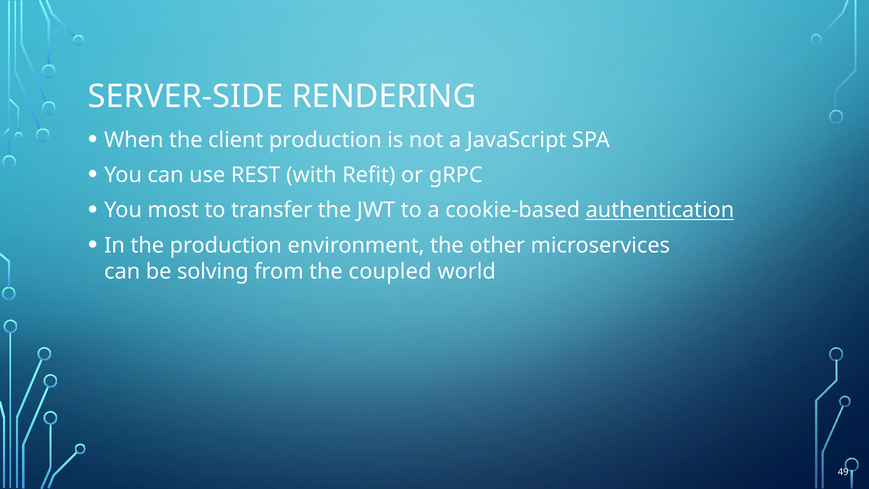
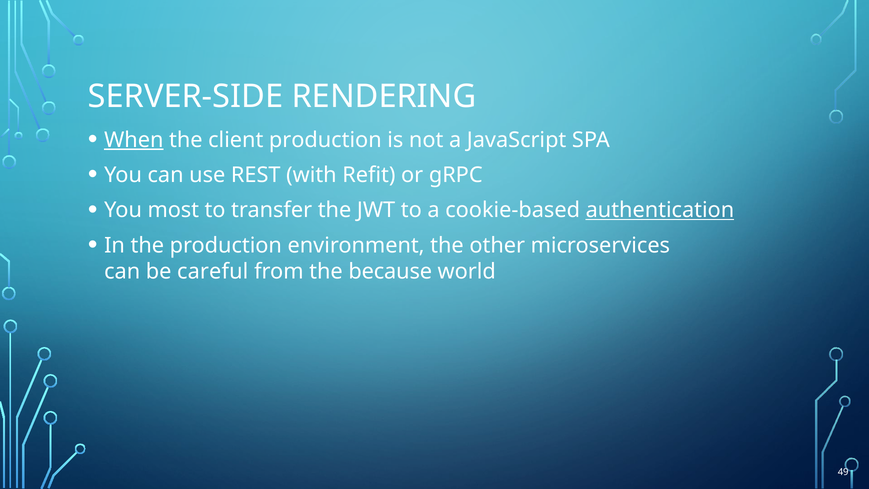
When underline: none -> present (134, 140)
solving: solving -> careful (213, 271)
coupled: coupled -> because (390, 271)
